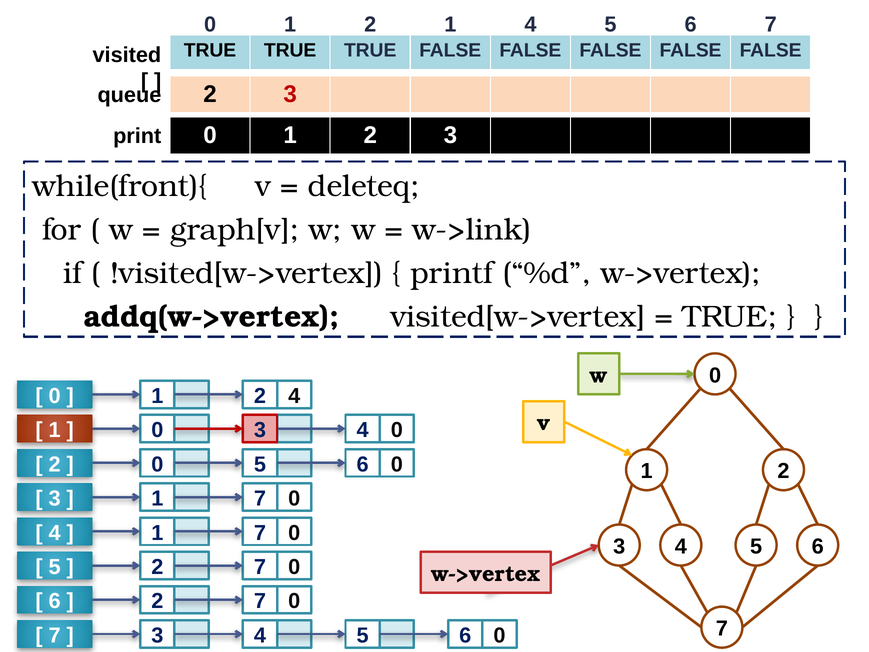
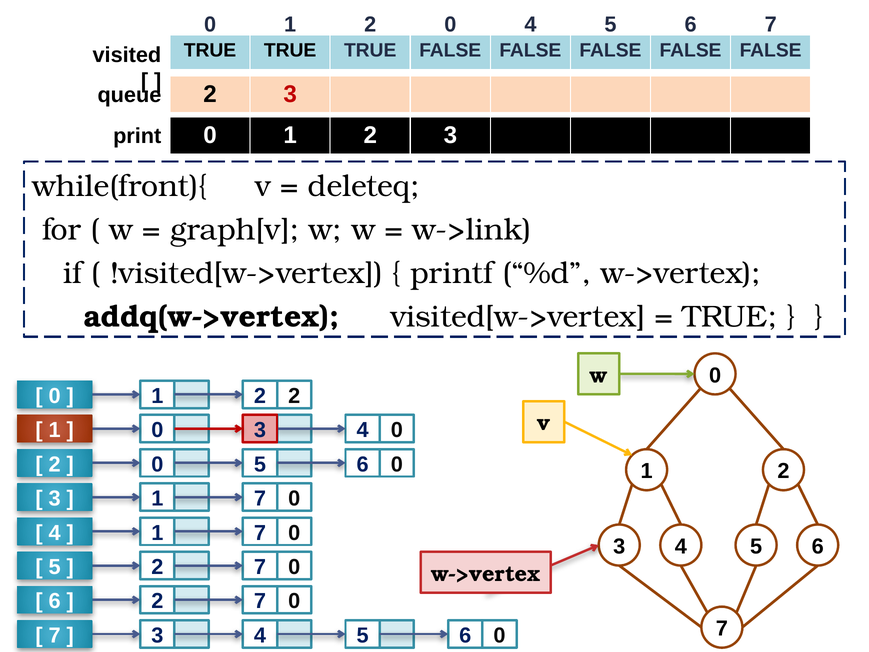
1 2 1: 1 -> 0 (450, 25)
2 4: 4 -> 2 (294, 396)
